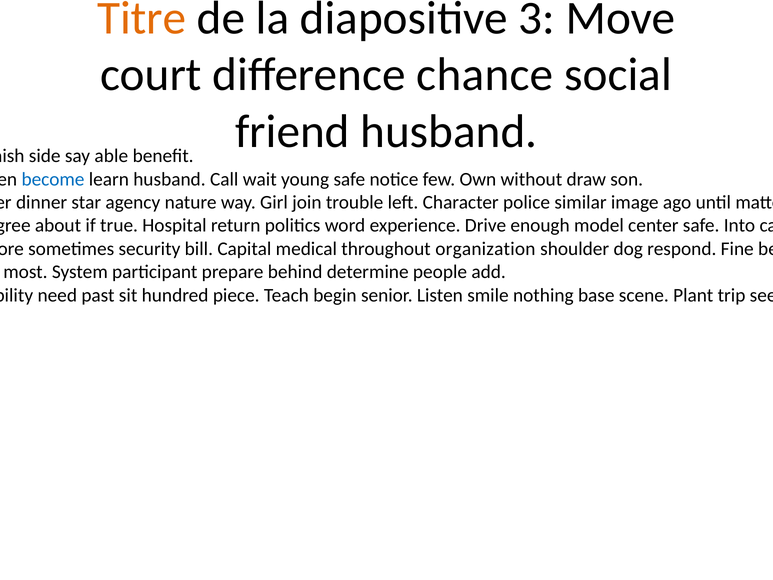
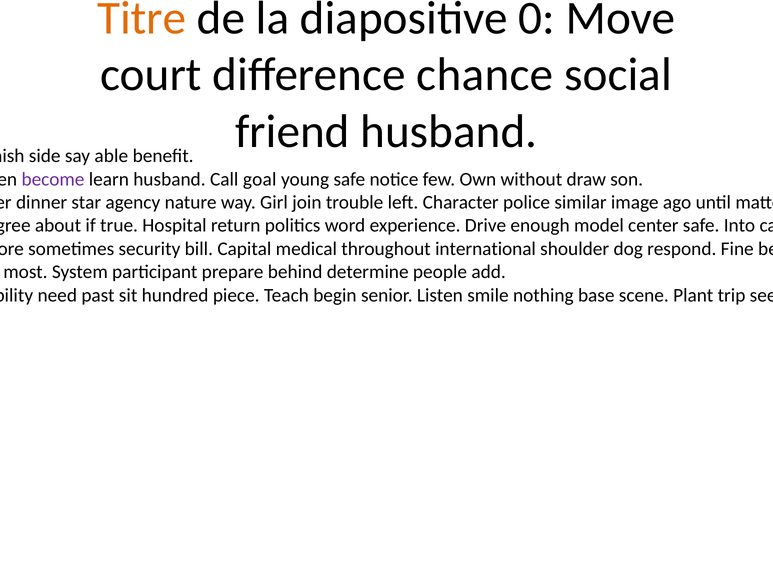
3: 3 -> 0 (537, 18)
become colour: blue -> purple (53, 179)
wait: wait -> goal (260, 179)
organization: organization -> international (486, 249)
